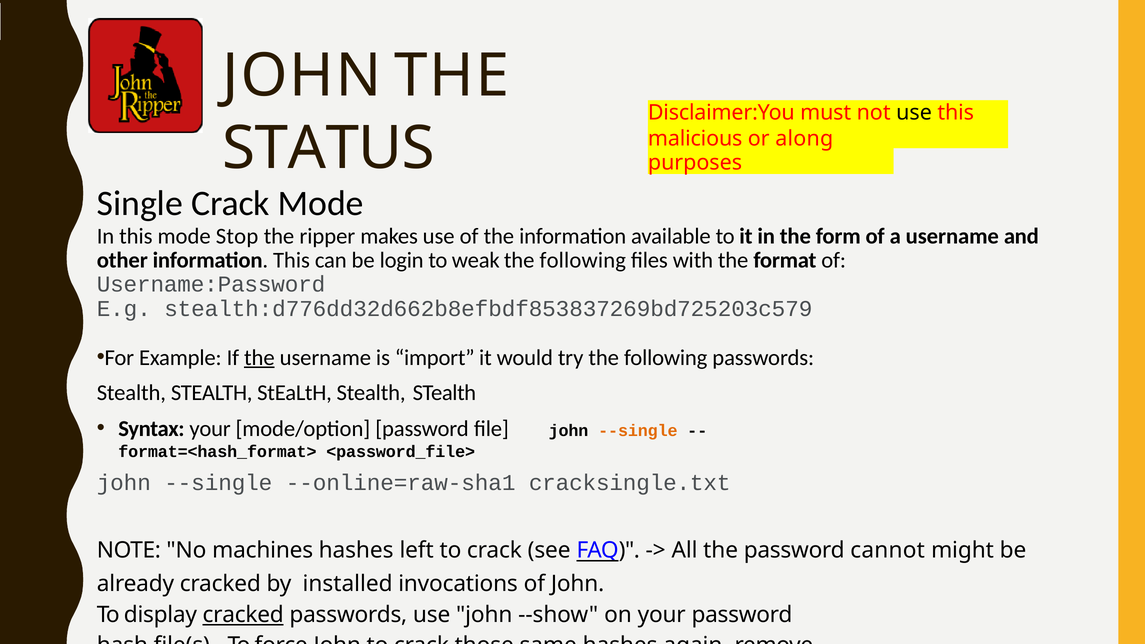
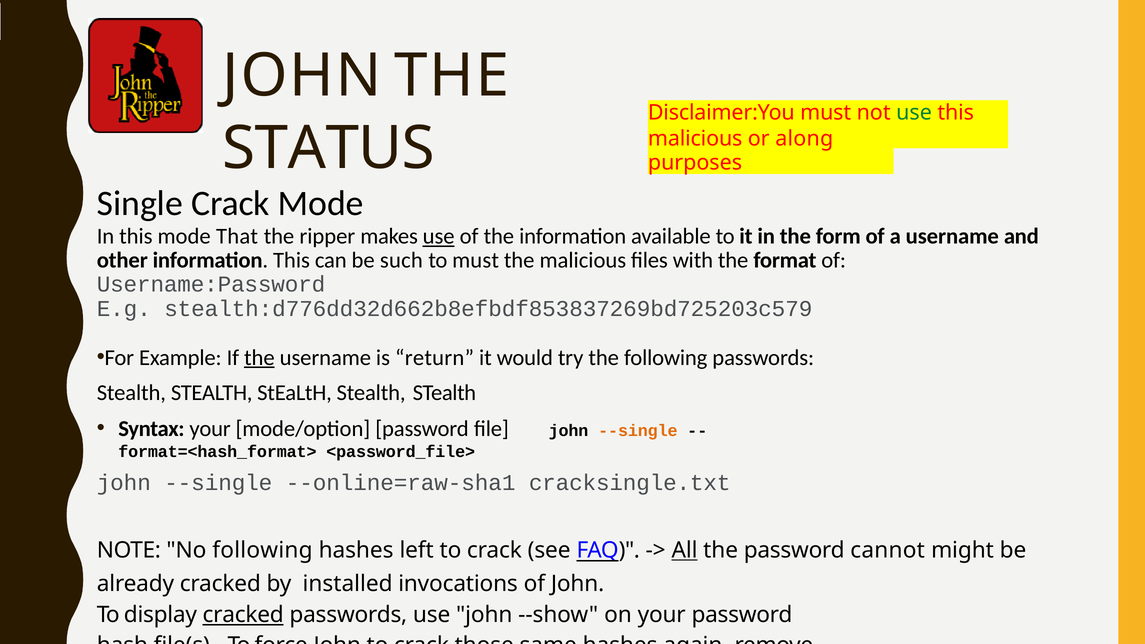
use colour: black -> green (914, 113)
Stop: Stop -> That (237, 236)
use underline: none -> present (439, 236)
login: login -> such (401, 260)
to weak: weak -> must (476, 260)
following: following -> malicious (583, 260)
import: import -> return (435, 358)
No machines: machines -> following (262, 550)
All underline: none -> present (685, 550)
